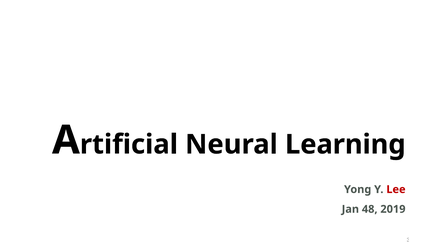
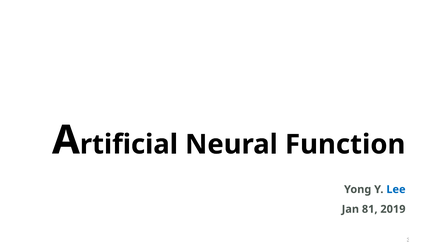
Learning: Learning -> Function (345, 144)
Lee colour: red -> blue (396, 189)
48: 48 -> 81 (370, 209)
